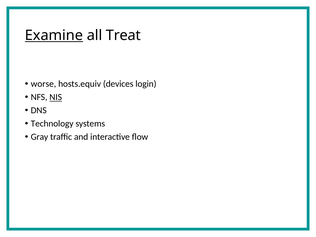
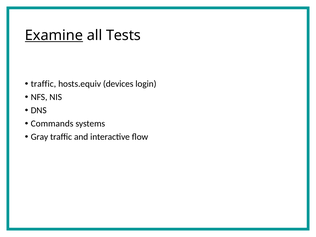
Treat: Treat -> Tests (123, 35)
worse: worse -> traffic (43, 84)
NIS underline: present -> none (56, 97)
Technology: Technology -> Commands (52, 124)
